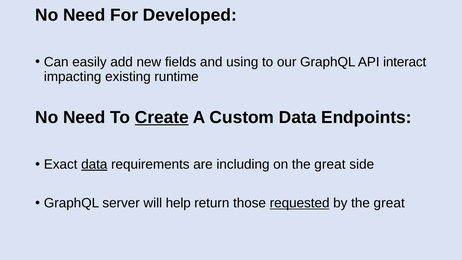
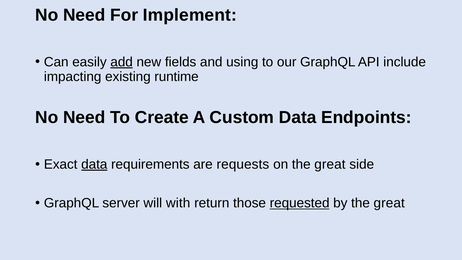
Developed: Developed -> Implement (190, 15)
add underline: none -> present (122, 62)
interact: interact -> include (405, 62)
Create underline: present -> none (162, 117)
including: including -> requests (243, 164)
help: help -> with (178, 203)
